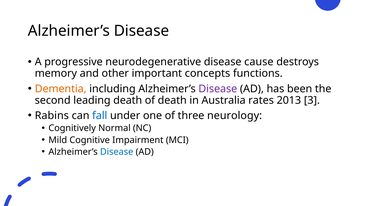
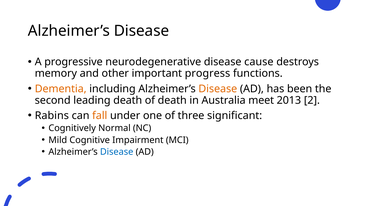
concepts: concepts -> progress (207, 73)
Disease colour: purple -> orange (218, 89)
rates: rates -> meet (261, 100)
3: 3 -> 2 (312, 100)
fall colour: blue -> orange (100, 116)
neurology: neurology -> significant (235, 116)
